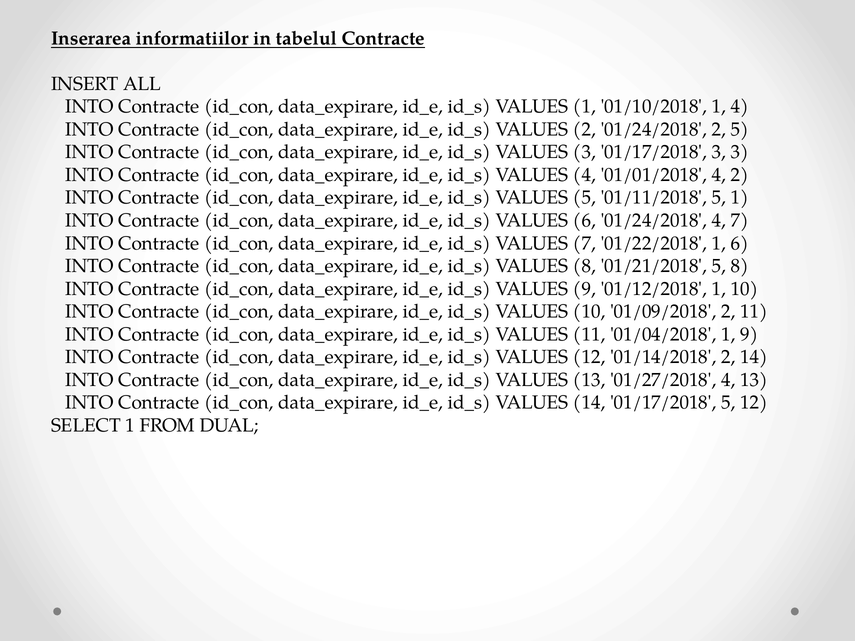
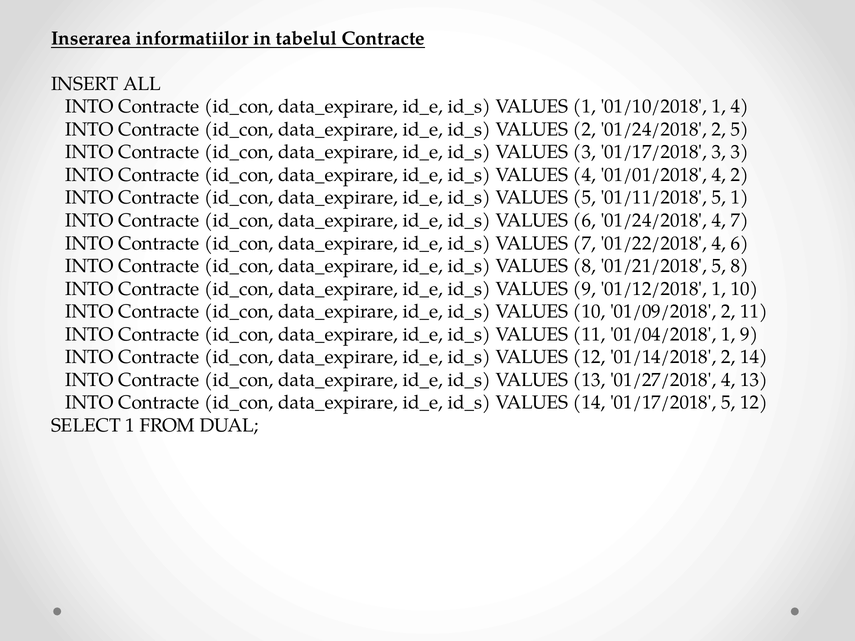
01/22/2018 1: 1 -> 4 (719, 243)
